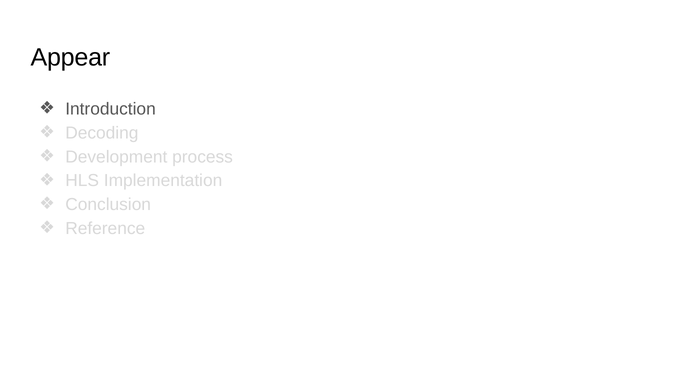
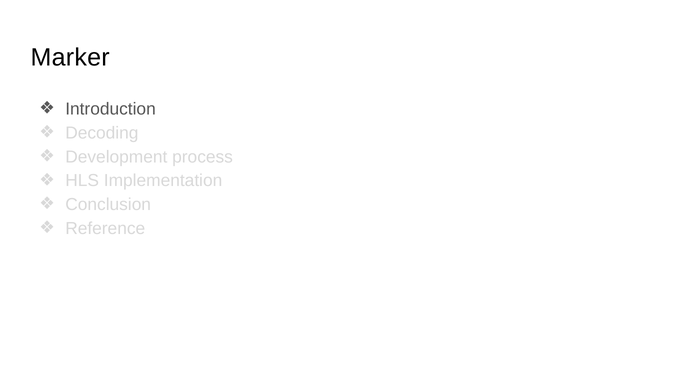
Appear: Appear -> Marker (70, 57)
